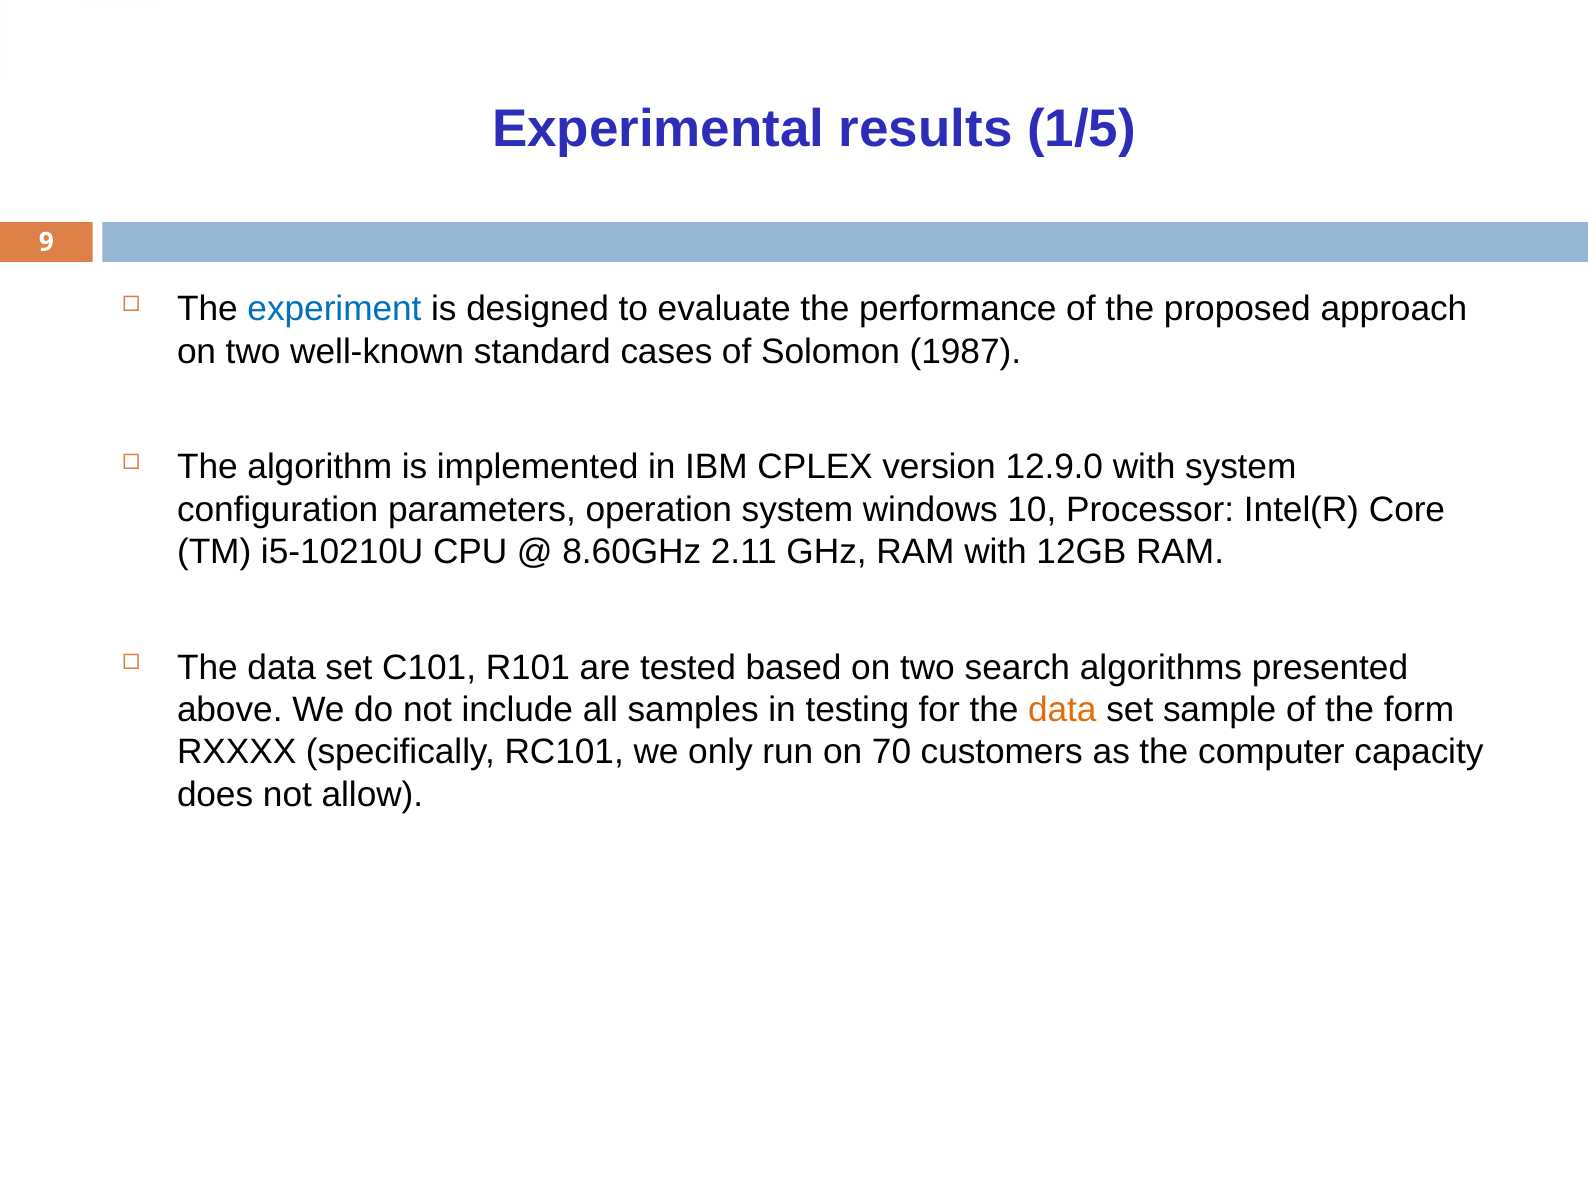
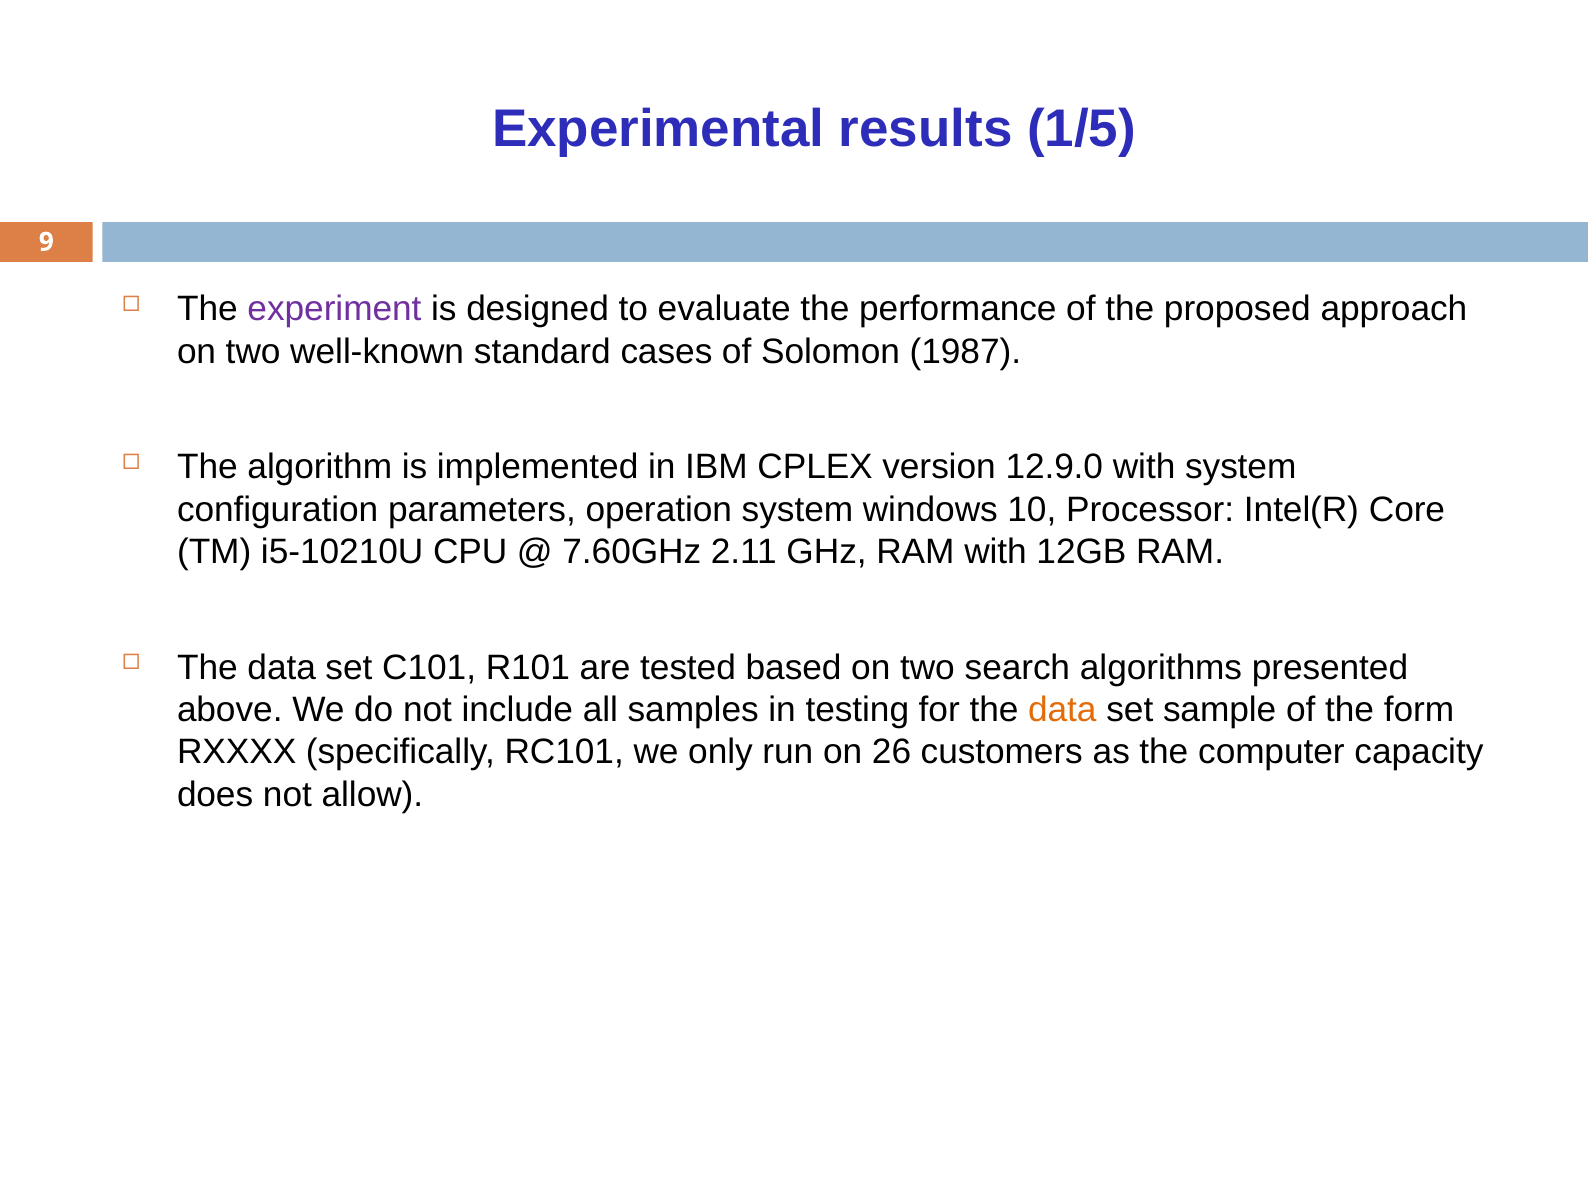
experiment colour: blue -> purple (334, 309)
8.60GHz: 8.60GHz -> 7.60GHz (632, 552)
70: 70 -> 26 (892, 752)
